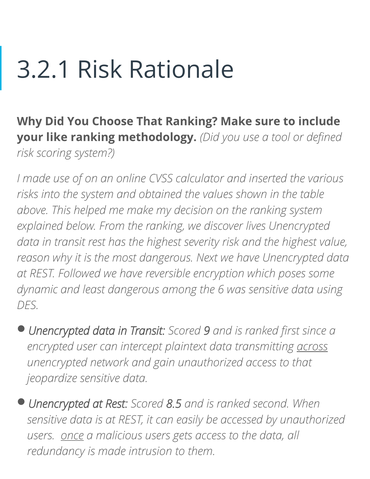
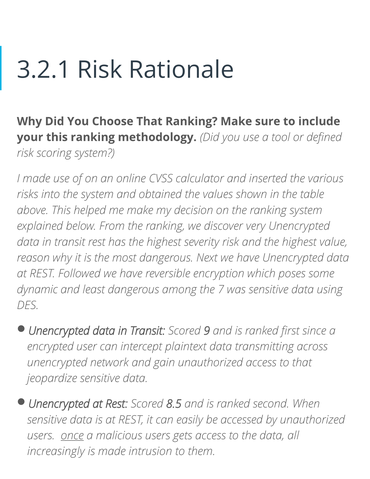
your like: like -> this (57, 137)
lives: lives -> very (256, 226)
6: 6 -> 7 (221, 289)
across underline: present -> none (312, 347)
redundancy: redundancy -> increasingly (56, 451)
